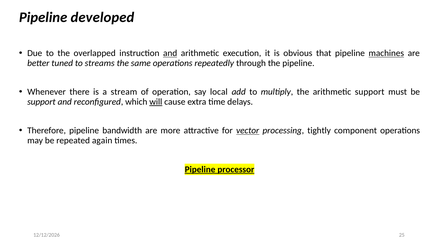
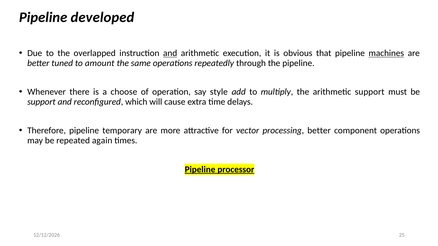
streams: streams -> amount (100, 63)
stream: stream -> choose (124, 92)
local: local -> style (219, 92)
will underline: present -> none (156, 102)
bandwidth: bandwidth -> temporary (122, 131)
vector underline: present -> none (248, 131)
processing tightly: tightly -> better (319, 131)
